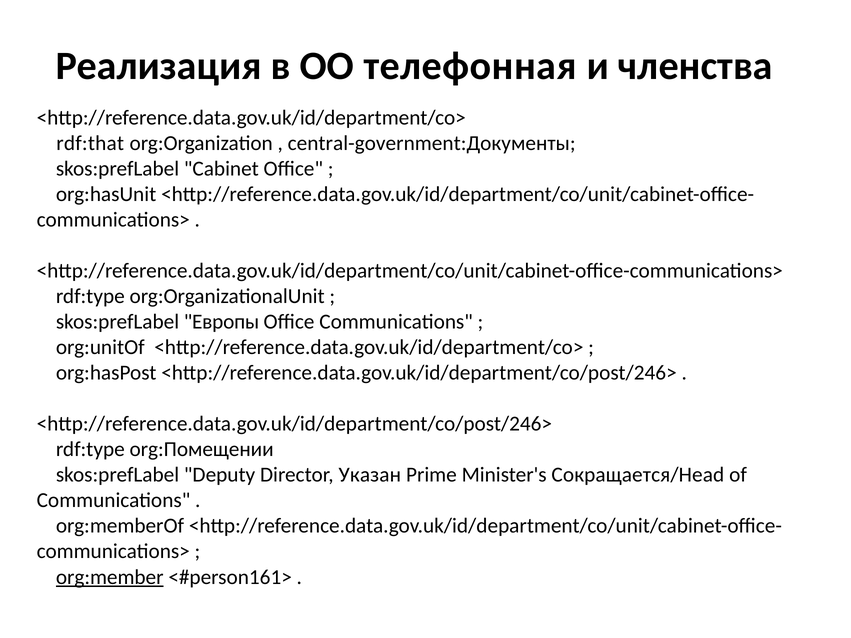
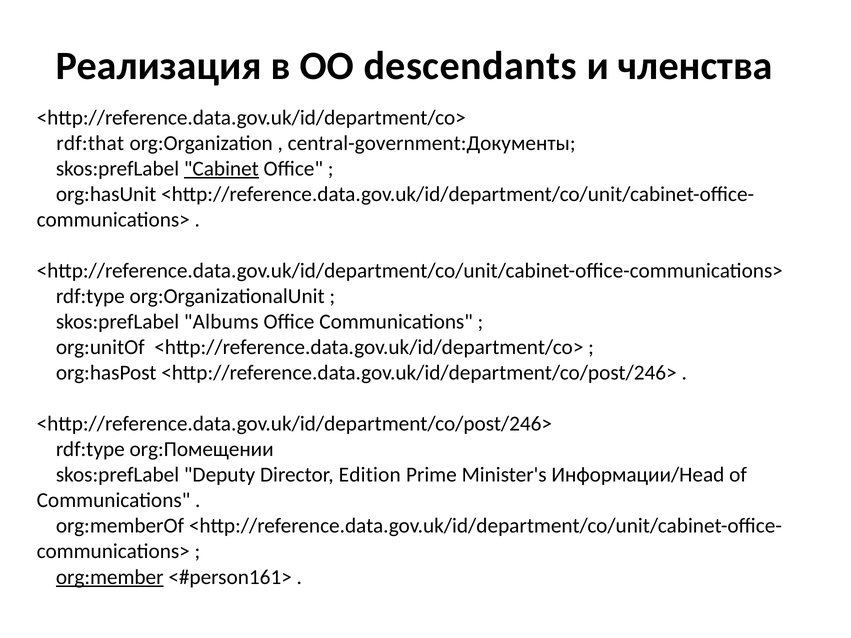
телефонная: телефонная -> descendants (470, 66)
Cabinet underline: none -> present (221, 169)
Европы: Европы -> Albums (221, 322)
Указан: Указан -> Edition (370, 475)
Сокращается/Head: Сокращается/Head -> Информации/Head (638, 475)
